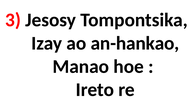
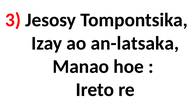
an-hankao: an-hankao -> an-latsaka (135, 43)
